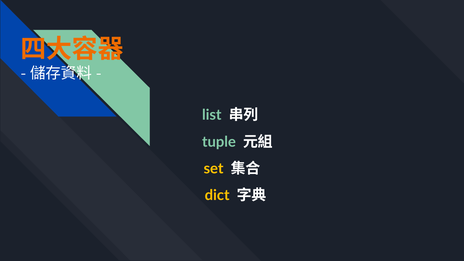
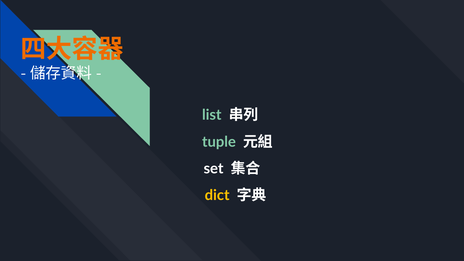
set colour: yellow -> white (214, 169)
